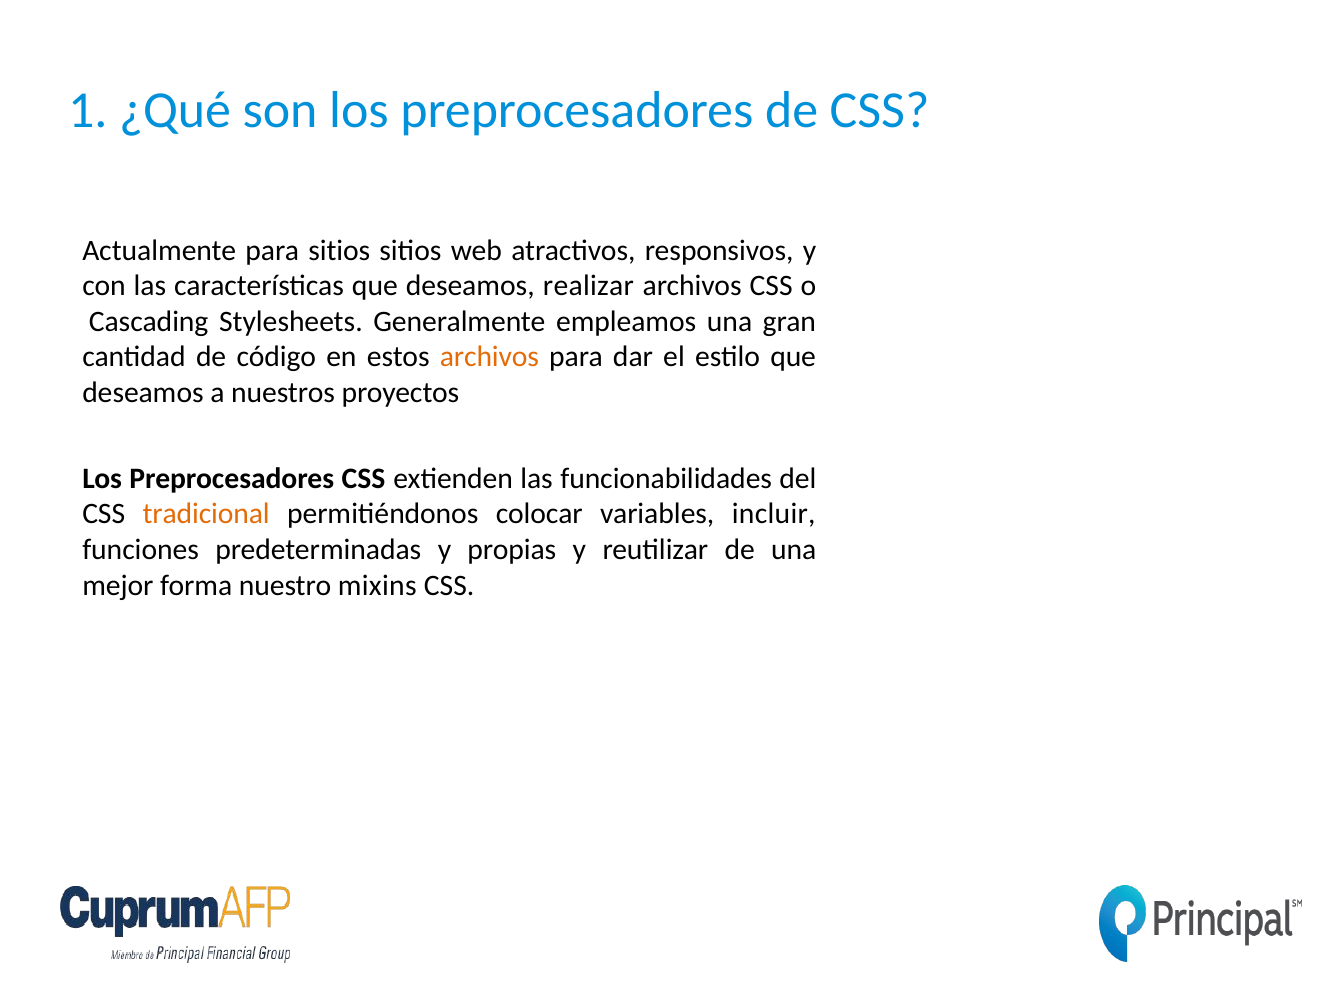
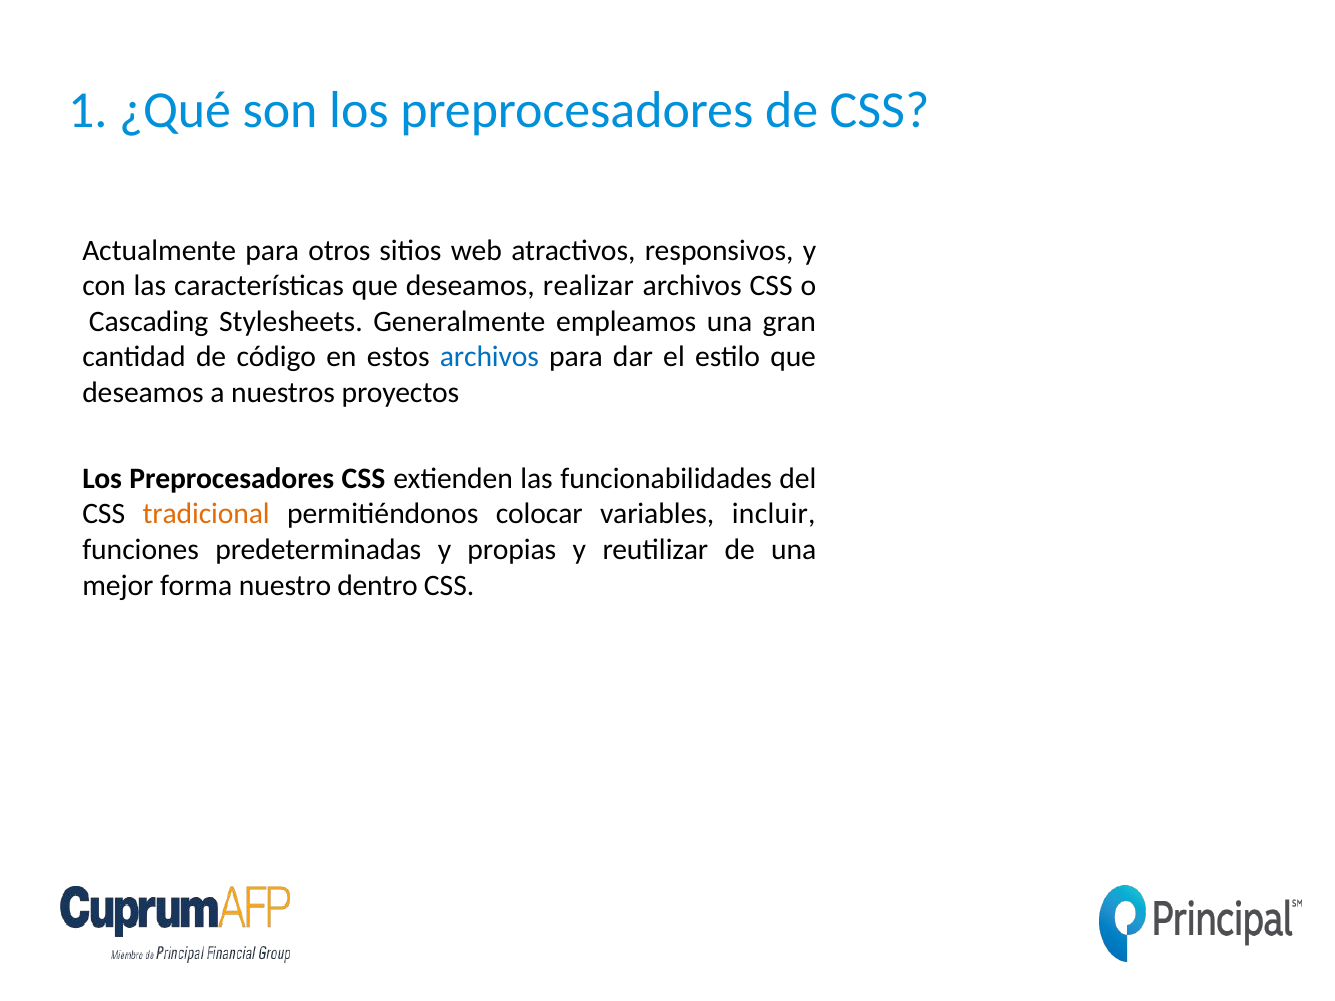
para sitios: sitios -> otros (339, 250)
archivos colour: orange -> blue (489, 357)
mixins: mixins -> dentro (378, 585)
